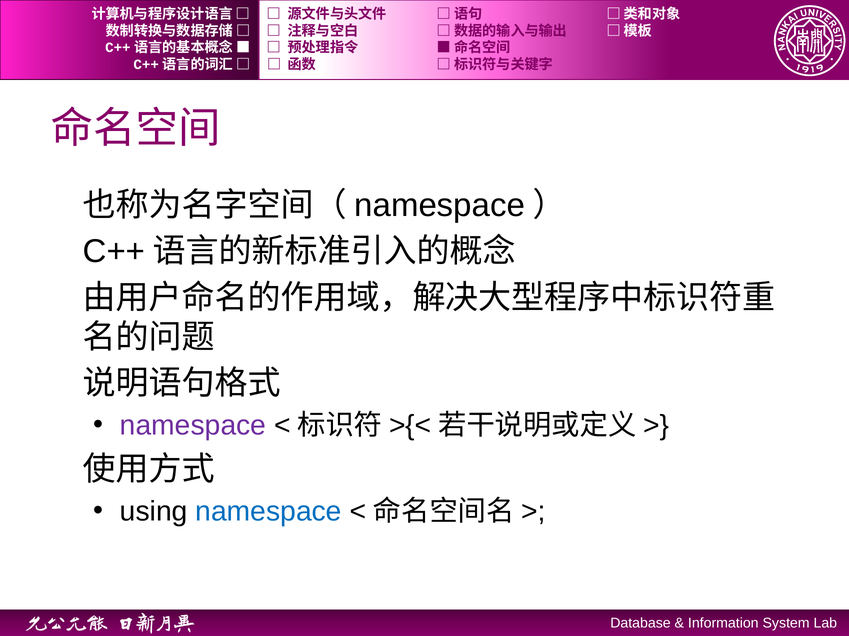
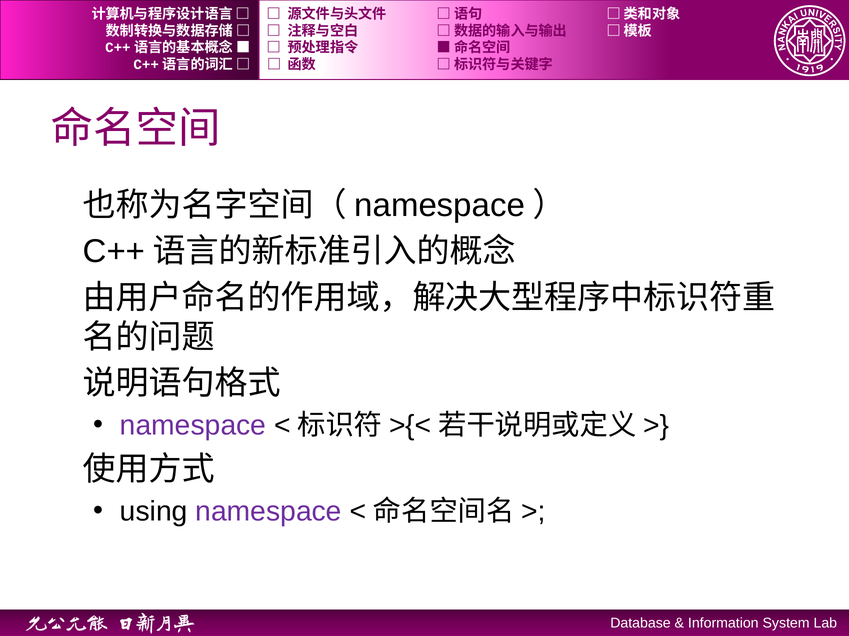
namespace colour: blue -> purple (269, 512)
